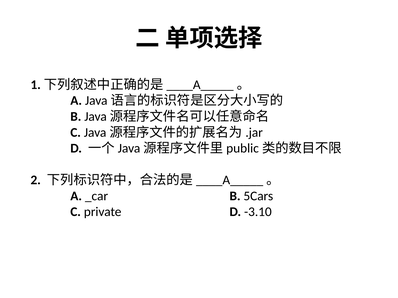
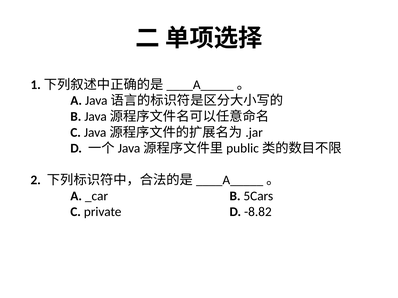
-3.10: -3.10 -> -8.82 (258, 212)
